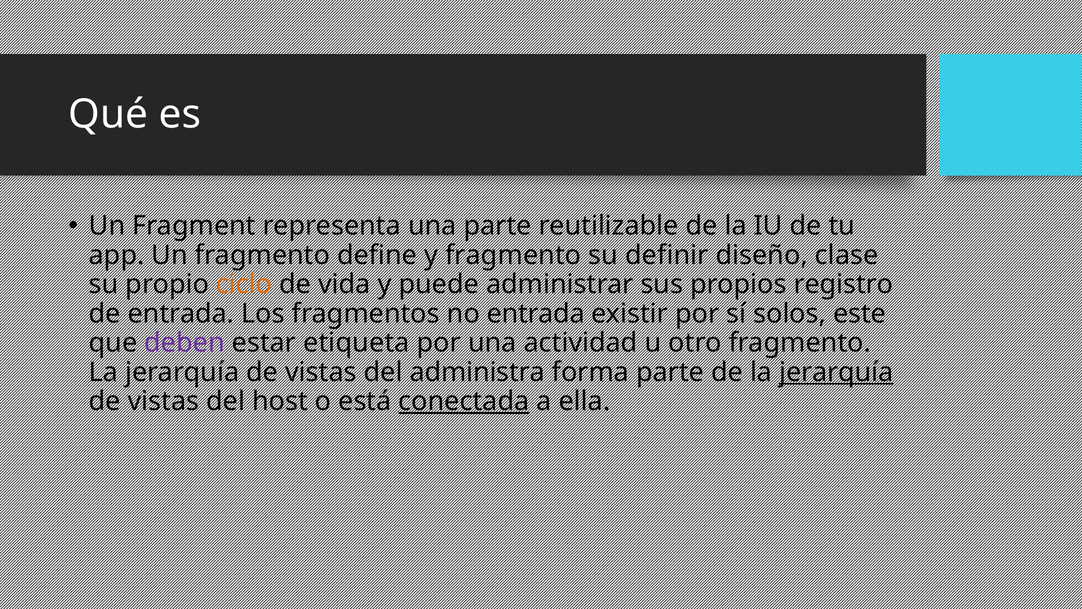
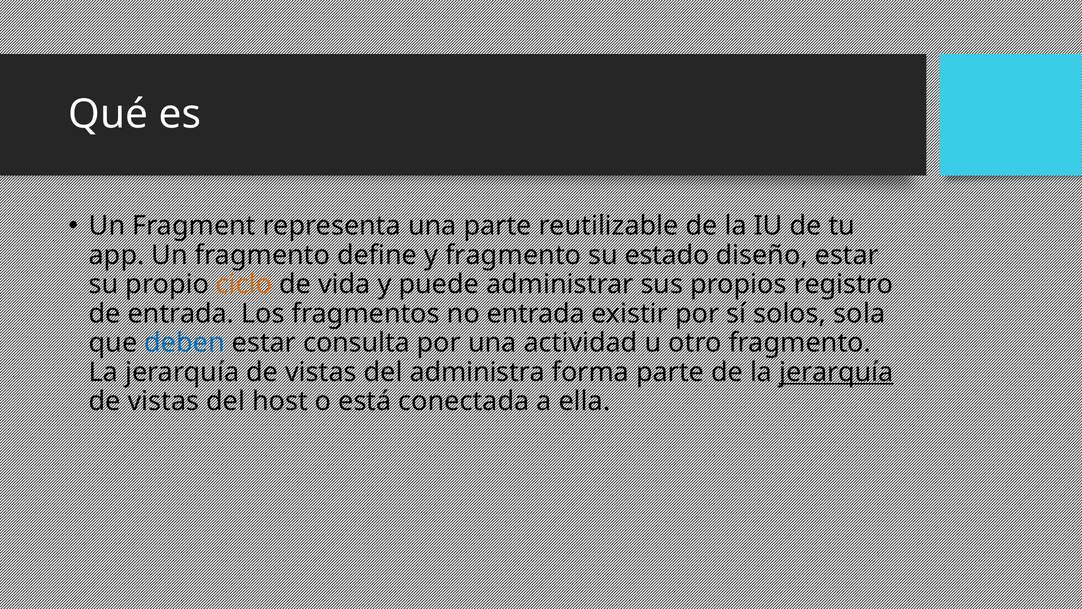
definir: definir -> estado (667, 255)
diseño clase: clase -> estar (847, 255)
este: este -> sola (859, 313)
deben colour: purple -> blue (185, 343)
etiqueta: etiqueta -> consulta (357, 343)
conectada underline: present -> none (464, 401)
